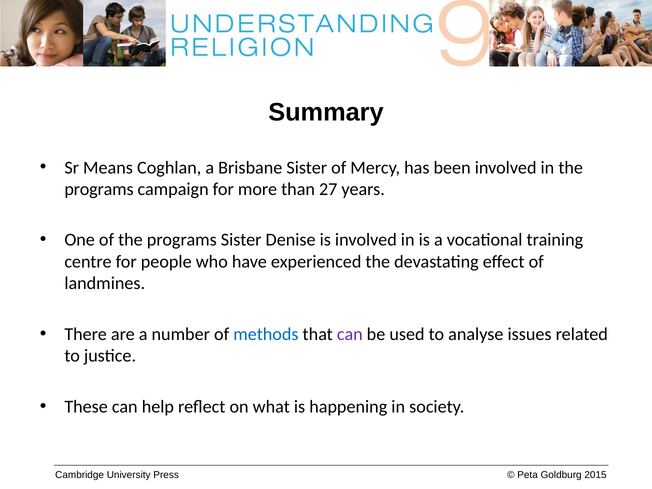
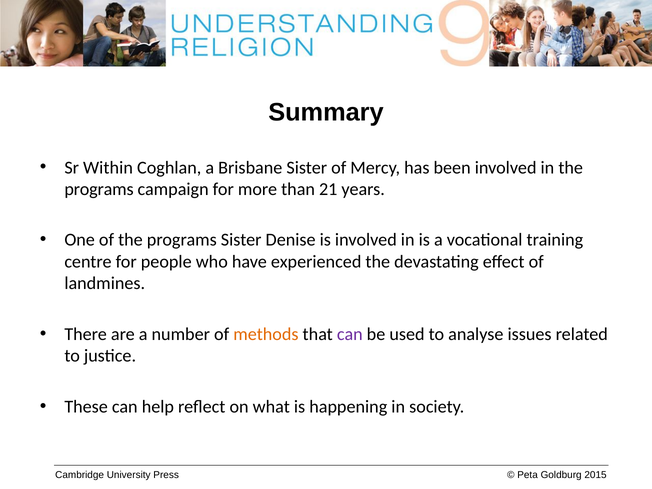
Means: Means -> Within (108, 168)
27: 27 -> 21 (328, 189)
methods colour: blue -> orange (266, 334)
